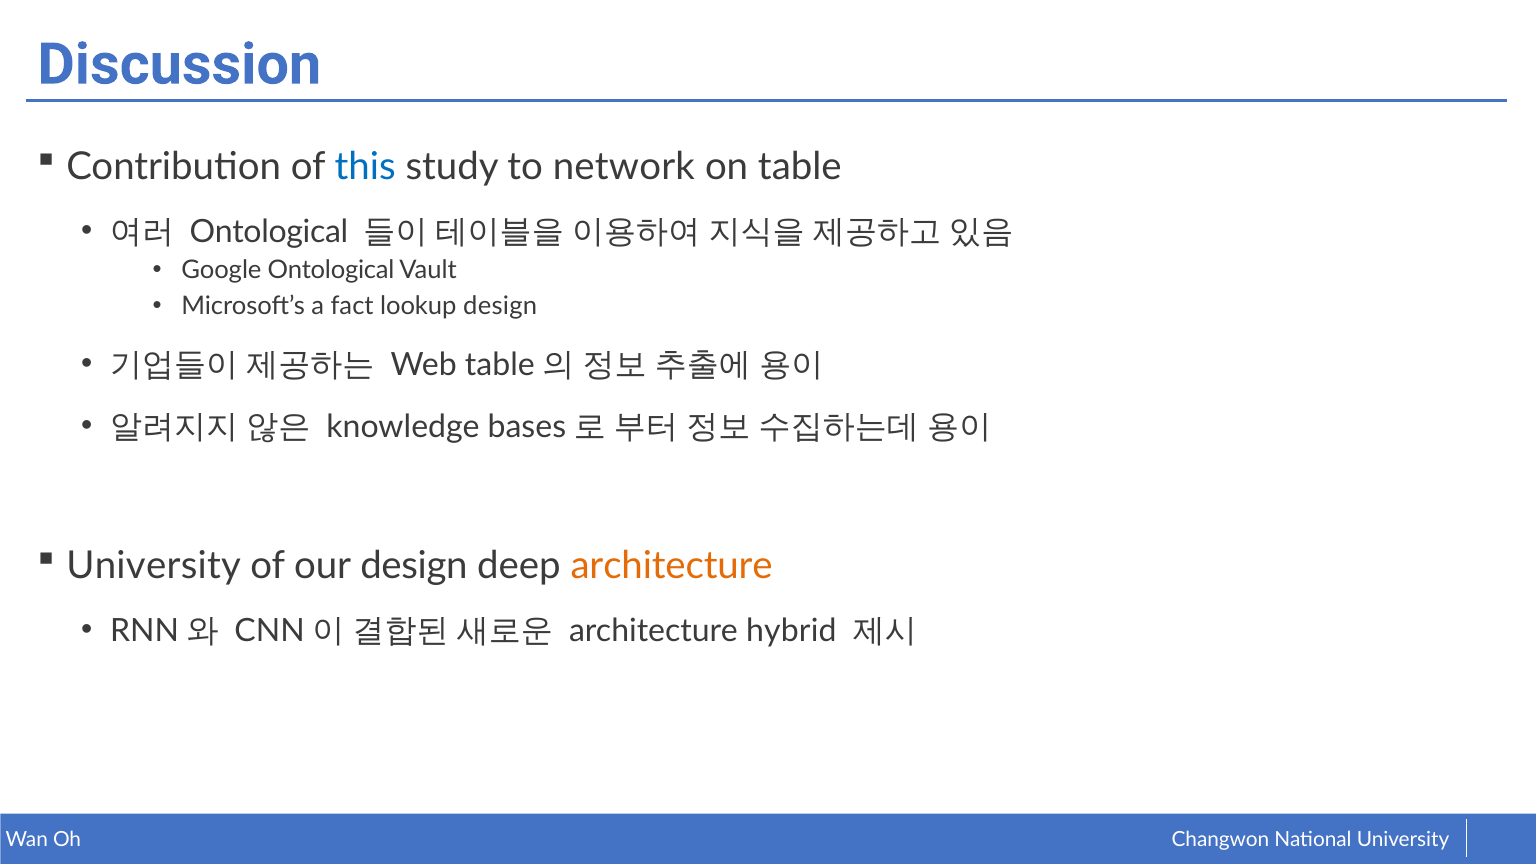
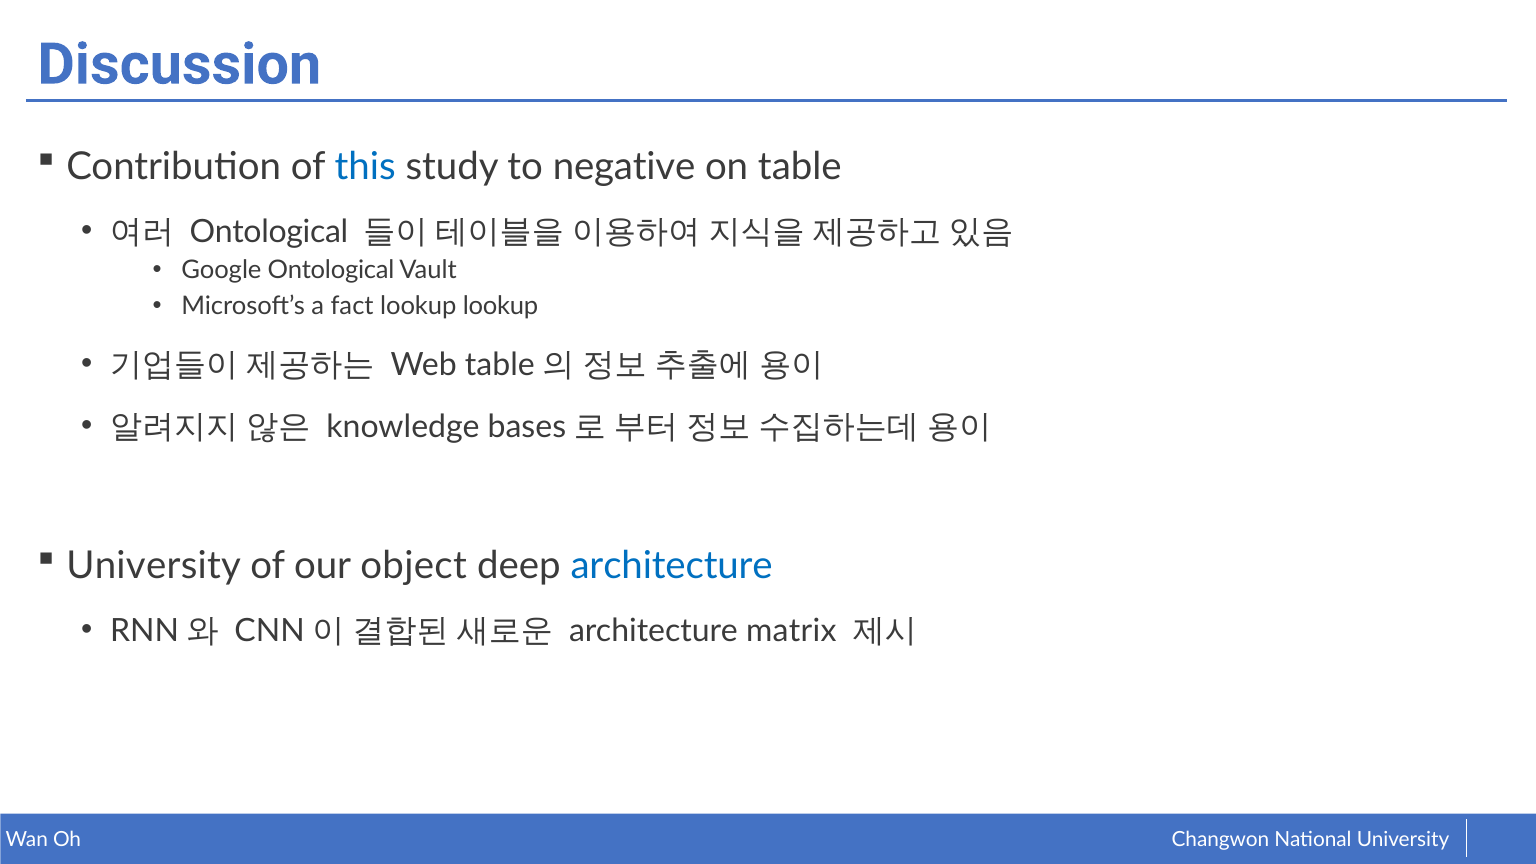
network: network -> negative (624, 167)
lookup design: design -> lookup (500, 306)
our design: design -> object (414, 566)
architecture colour: orange -> blue (672, 566)
hybrid: hybrid -> matrix (791, 631)
